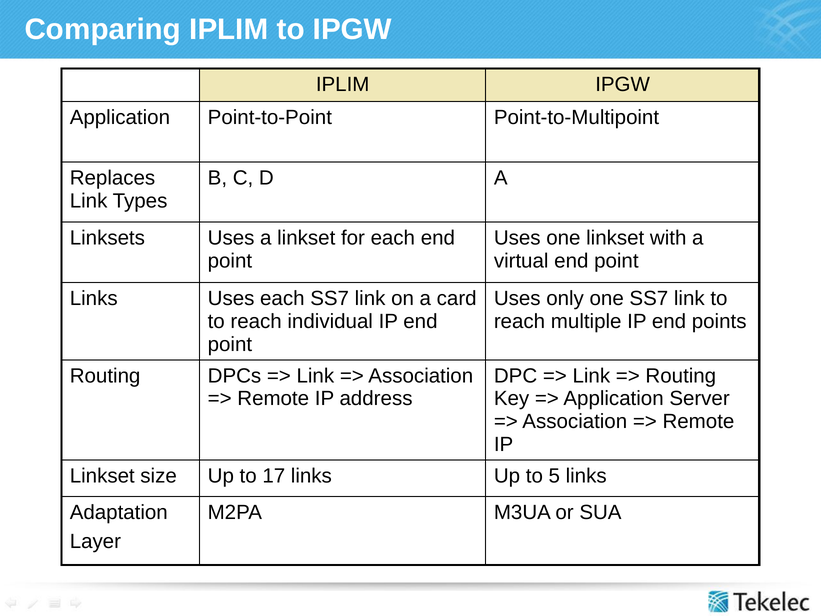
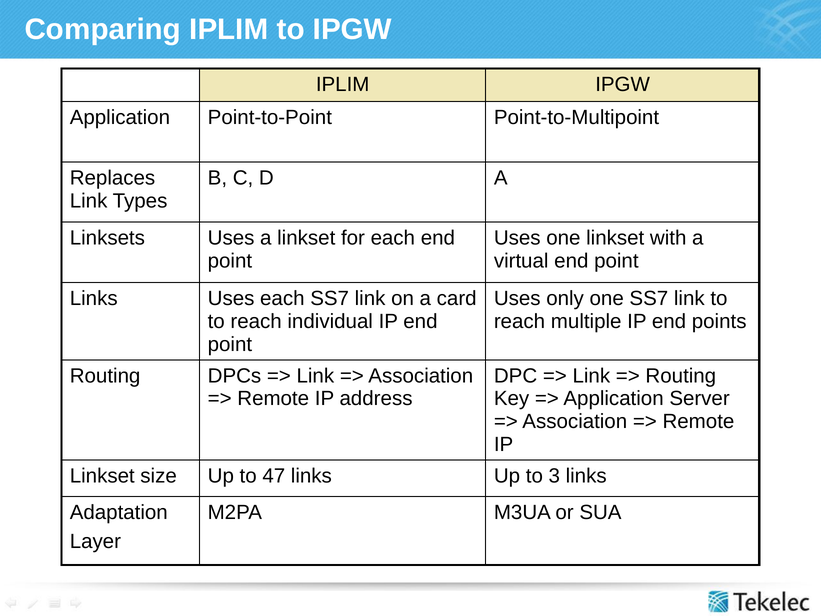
17: 17 -> 47 (274, 476)
5: 5 -> 3 (554, 476)
